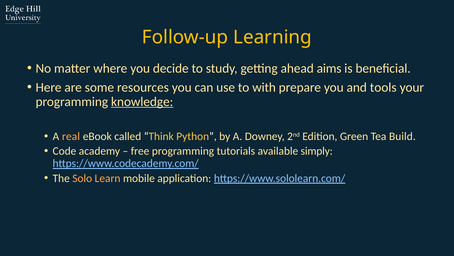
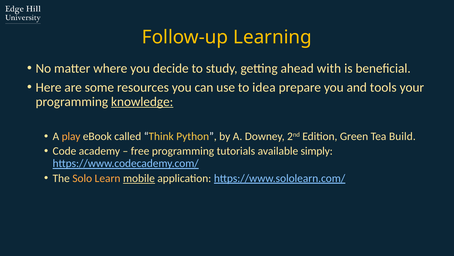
aims: aims -> with (329, 68)
with: with -> idea (264, 87)
real: real -> play (71, 136)
mobile underline: none -> present (139, 178)
